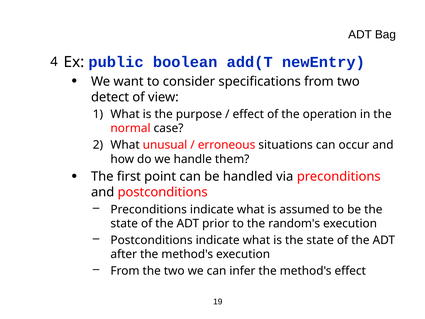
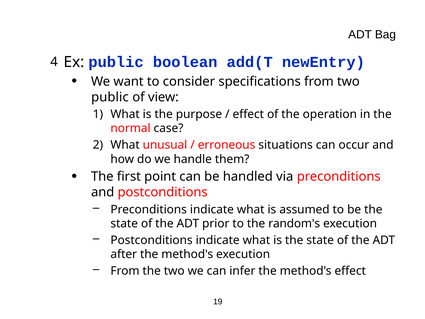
detect: detect -> public (110, 97)
